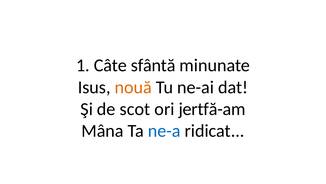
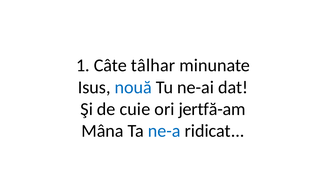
sfântă: sfântă -> tâlhar (153, 65)
nouă colour: orange -> blue (133, 87)
scot: scot -> cuie (135, 109)
